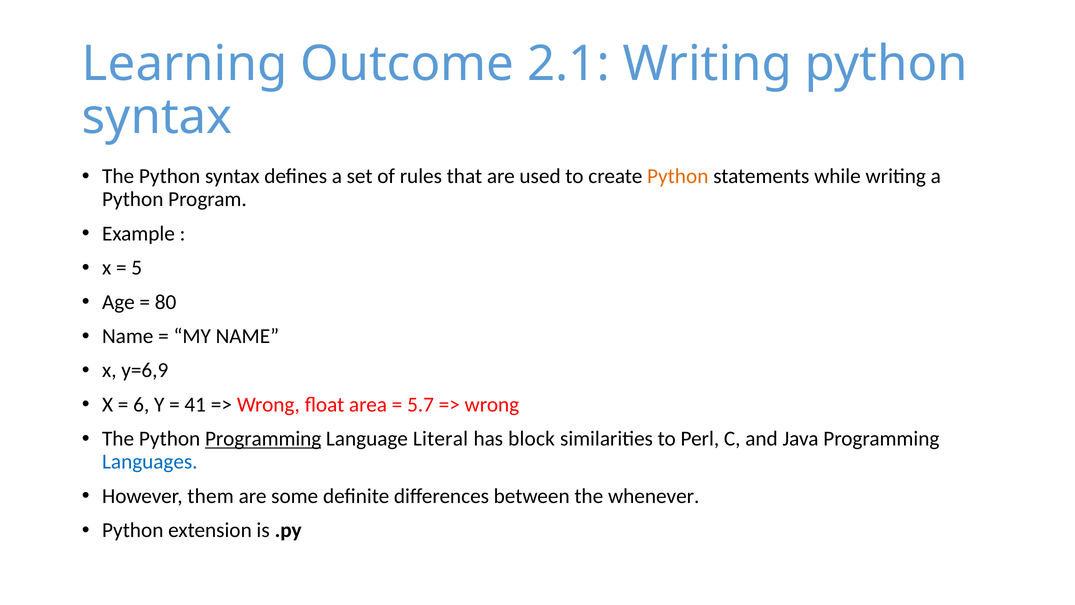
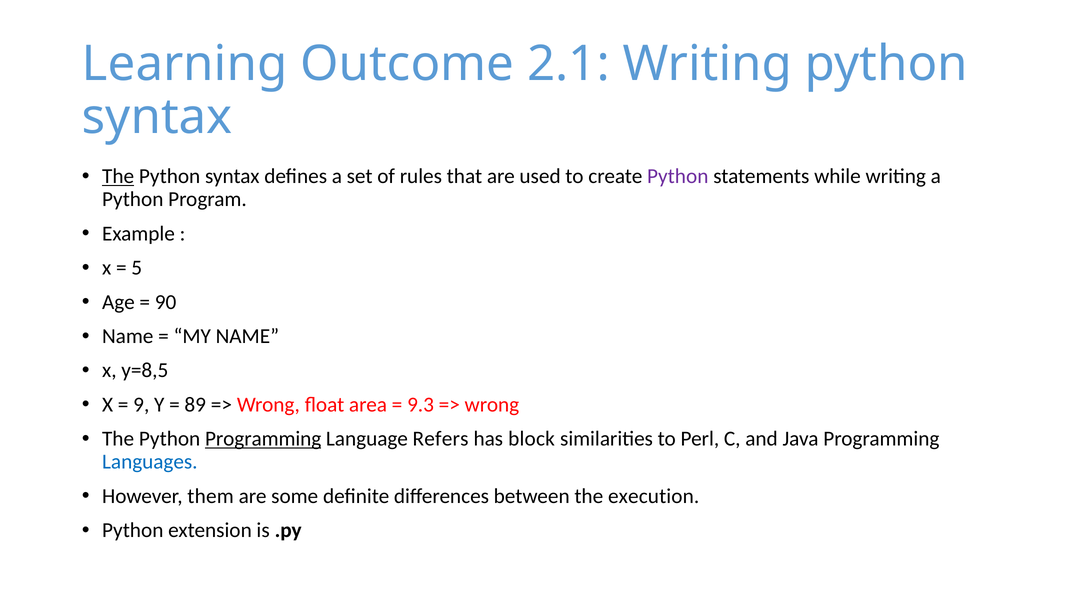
The underline: none -> present (118, 176)
Python colour: orange -> purple (678, 176)
80: 80 -> 90 (166, 302)
y=6,9: y=6,9 -> y=8,5 (145, 370)
6: 6 -> 9 (141, 404)
41: 41 -> 89 (195, 404)
5.7: 5.7 -> 9.3 (421, 404)
Literal: Literal -> Refers (441, 439)
whenever: whenever -> execution (654, 496)
